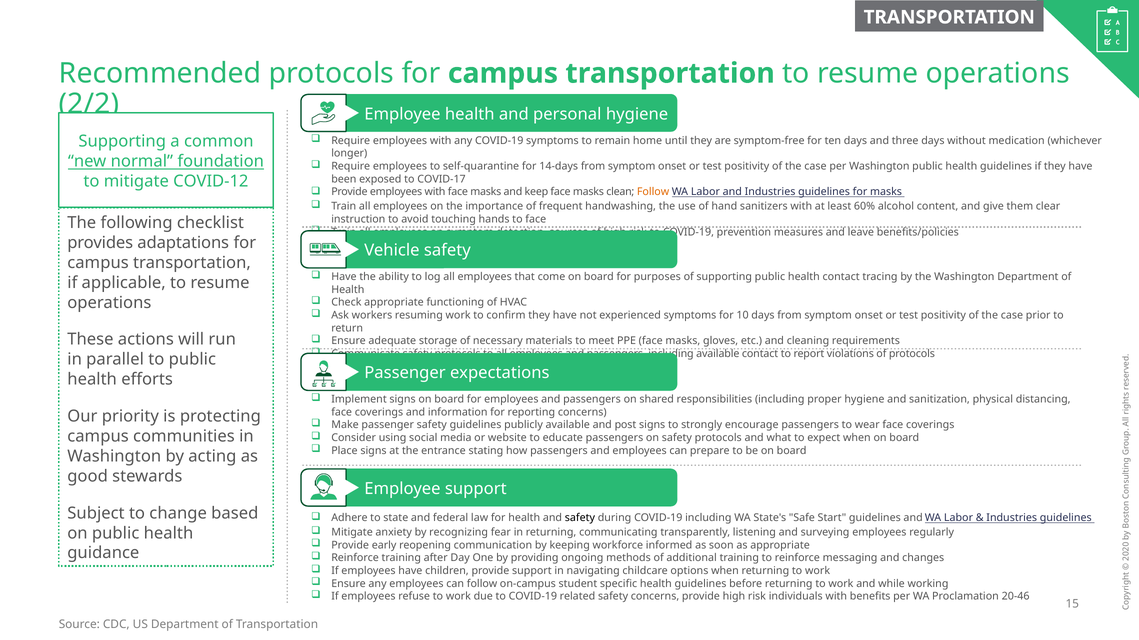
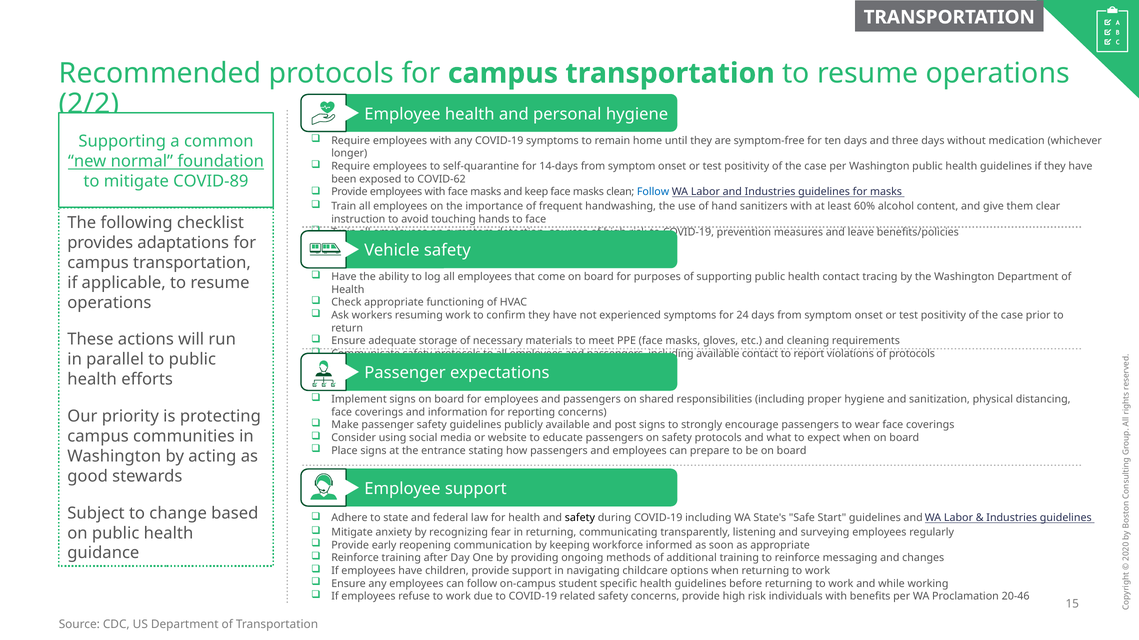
COVID-17: COVID-17 -> COVID-62 (442, 179)
COVID-12: COVID-12 -> COVID-89 (211, 181)
Follow colour: orange -> blue (653, 192)
10: 10 -> 24 (743, 316)
